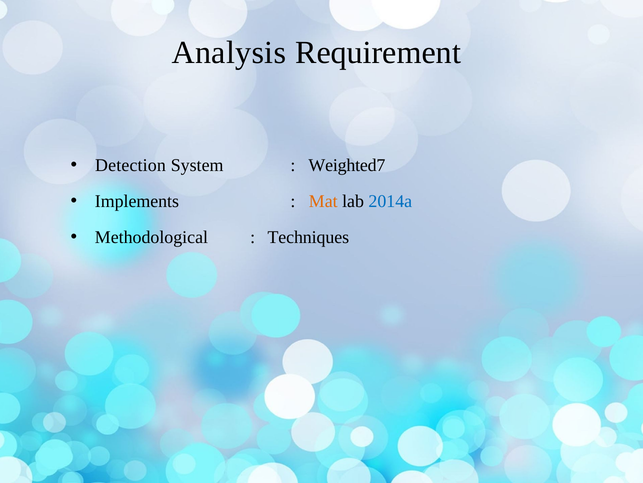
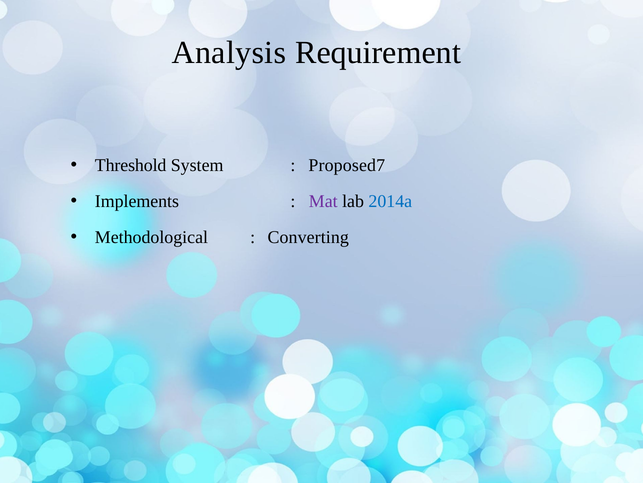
Detection: Detection -> Threshold (131, 165)
Weighted7: Weighted7 -> Proposed7 (347, 165)
Mat colour: orange -> purple (323, 201)
Techniques: Techniques -> Converting (308, 237)
